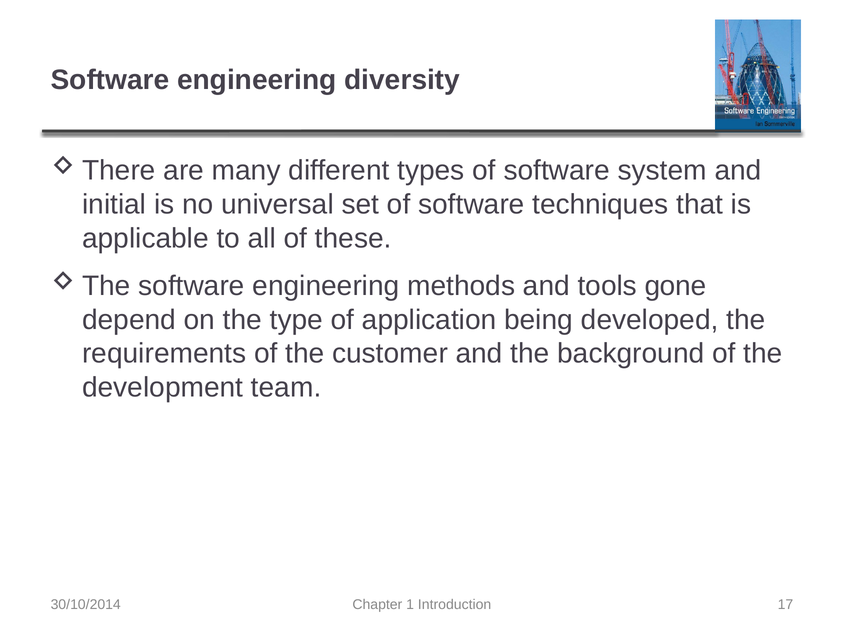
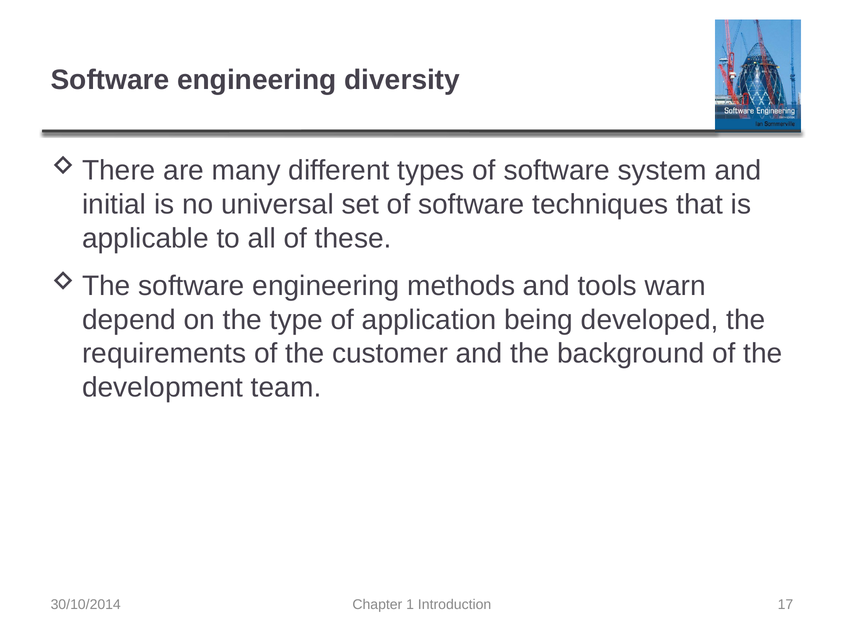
gone: gone -> warn (675, 286)
